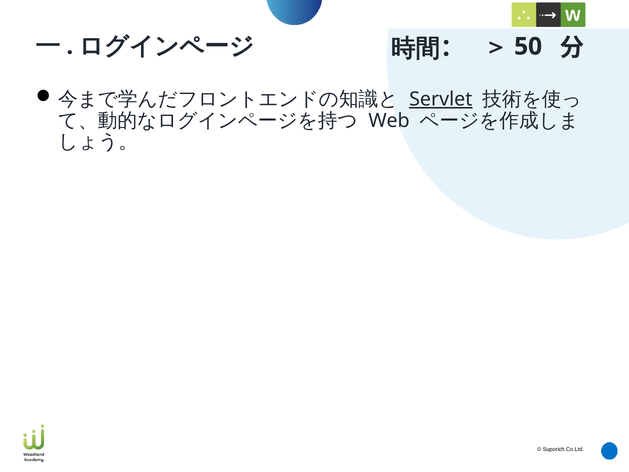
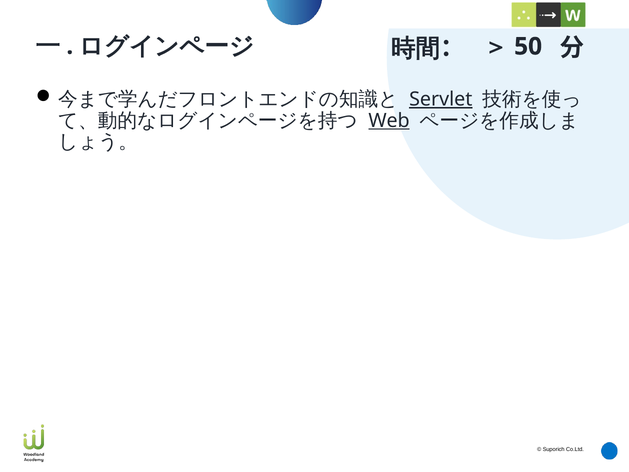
Web underline: none -> present (389, 120)
